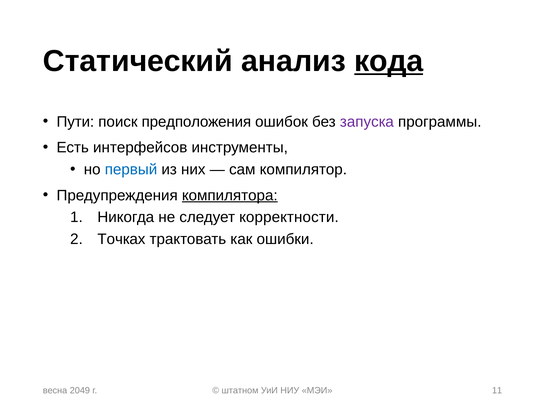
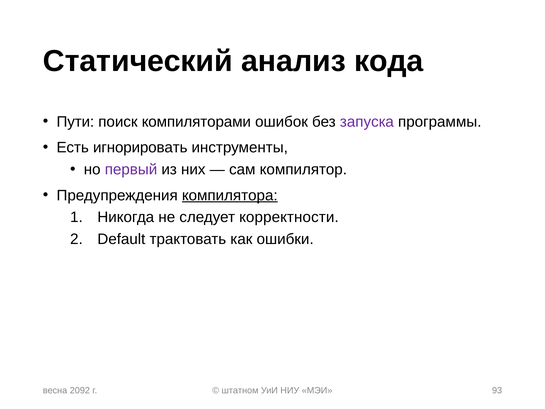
кода underline: present -> none (389, 61)
предположения: предположения -> компиляторами (196, 122)
интерфейсов: интерфейсов -> игнорировать (140, 147)
первый colour: blue -> purple (131, 169)
Точках: Точках -> Default (121, 239)
2049: 2049 -> 2092 (80, 390)
11: 11 -> 93 (497, 390)
